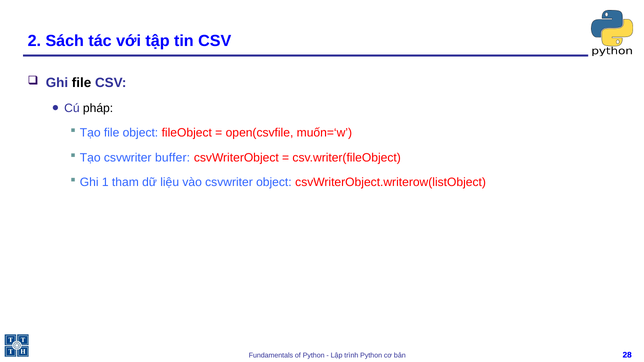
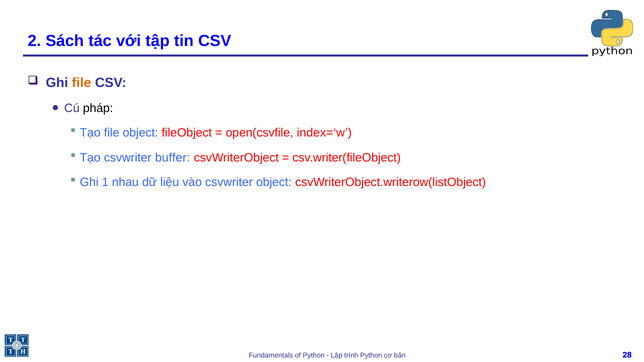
file colour: black -> orange (82, 83)
muốn=‘w: muốn=‘w -> index=‘w (324, 133)
tham: tham -> nhau (125, 182)
